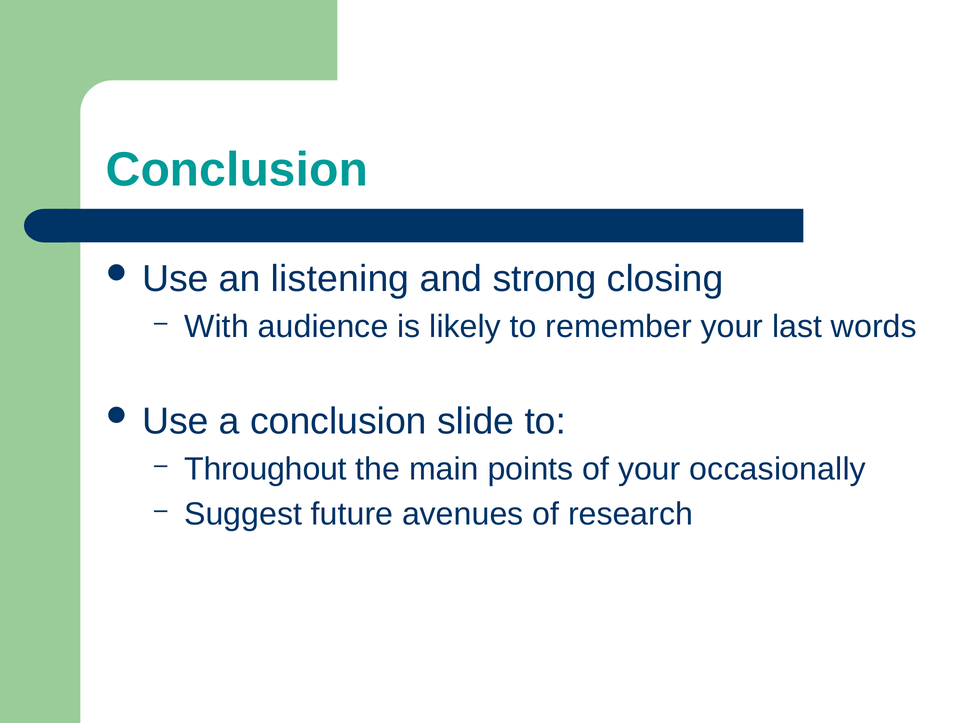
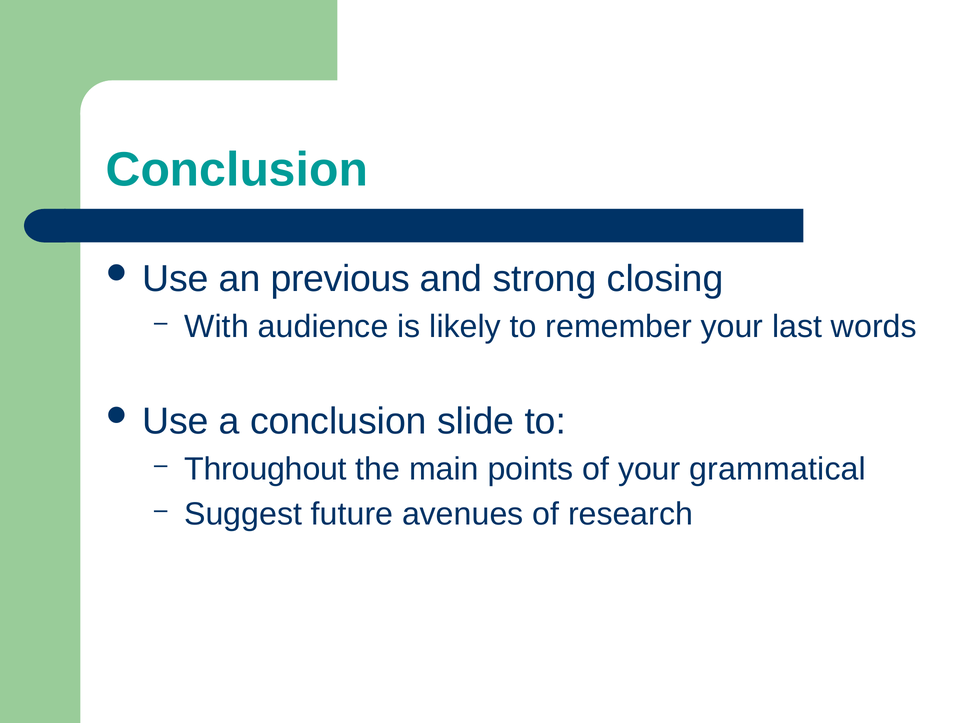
listening: listening -> previous (340, 279)
occasionally: occasionally -> grammatical (778, 469)
